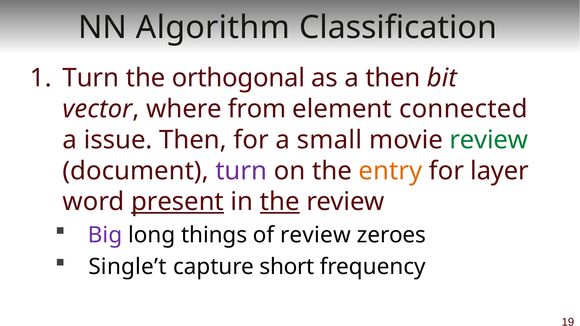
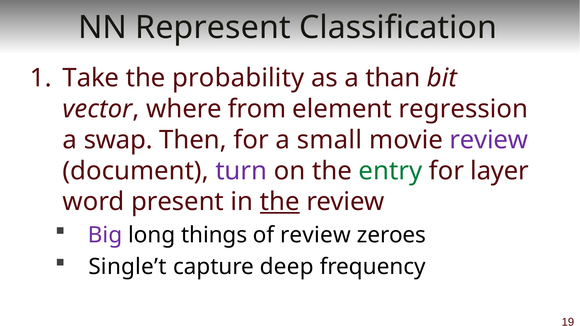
Algorithm: Algorithm -> Represent (213, 28)
Turn: Turn -> Take (91, 78)
orthogonal: orthogonal -> probability (238, 78)
a then: then -> than (393, 78)
connected: connected -> regression (463, 109)
issue: issue -> swap (118, 140)
review colour: green -> purple (489, 140)
entry colour: orange -> green (390, 171)
present underline: present -> none (178, 202)
short: short -> deep (287, 267)
